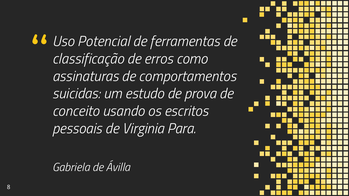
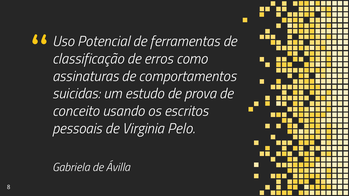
Para: Para -> Pelo (181, 129)
